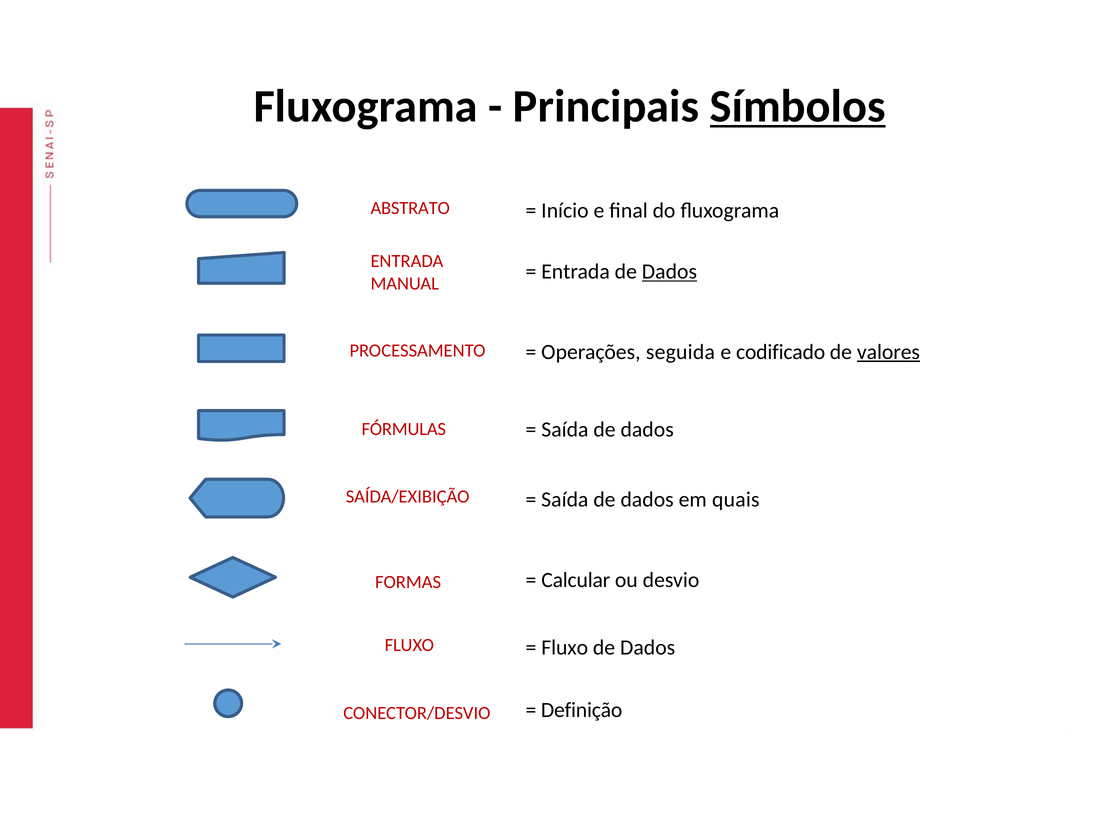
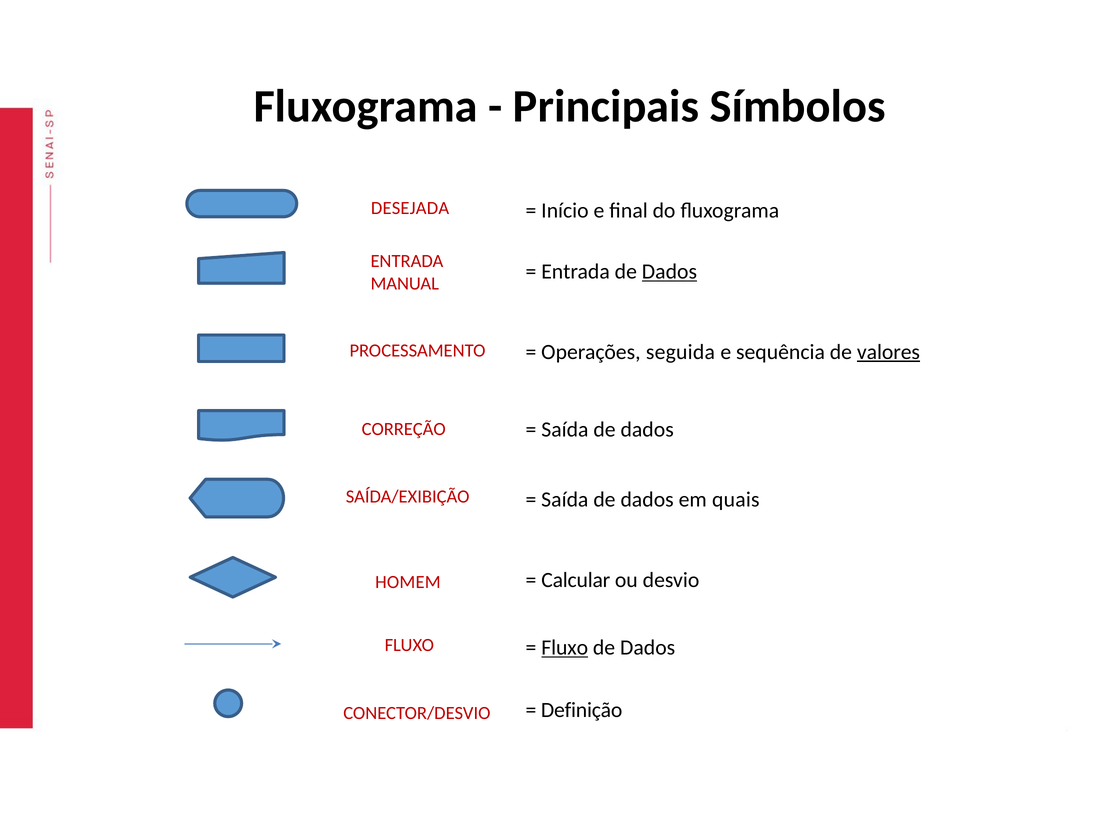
Símbolos underline: present -> none (798, 106)
ABSTRATO: ABSTRATO -> DESEJADA (410, 208)
codificado: codificado -> sequência (781, 352)
FÓRMULAS: FÓRMULAS -> CORREÇÃO (404, 429)
FORMAS: FORMAS -> HOMEM (408, 582)
Fluxo underline: none -> present (565, 648)
